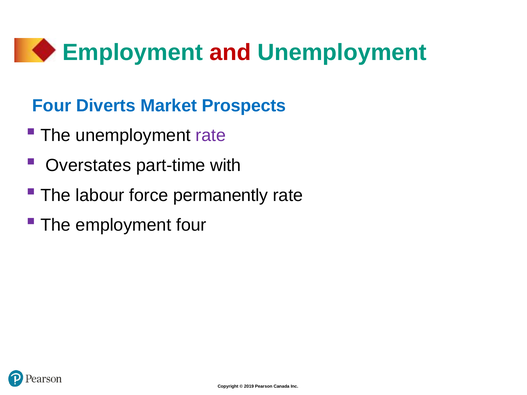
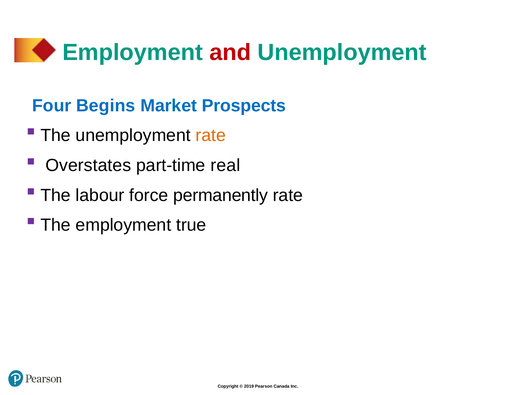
Diverts: Diverts -> Begins (106, 106)
rate colour: purple -> orange (211, 136)
with: with -> real (225, 165)
employment four: four -> true (191, 225)
